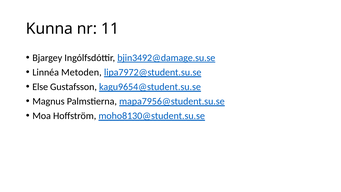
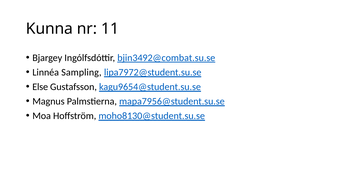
bjin3492@damage.su.se: bjin3492@damage.su.se -> bjin3492@combat.su.se (166, 58)
Metoden: Metoden -> Sampling (81, 72)
